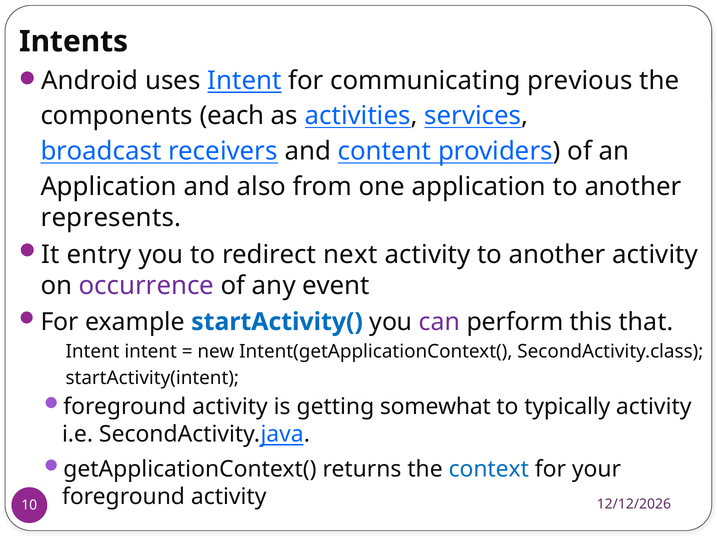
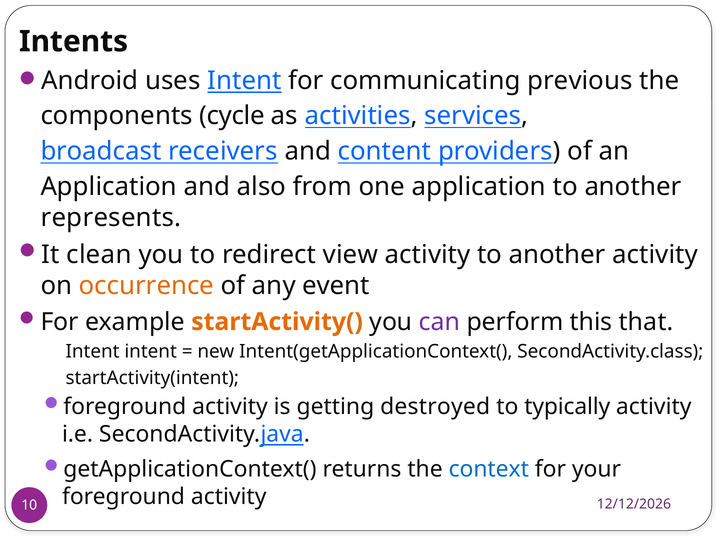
each: each -> cycle (232, 116)
entry: entry -> clean (99, 254)
next: next -> view (350, 254)
occurrence colour: purple -> orange (146, 285)
startActivity( colour: blue -> orange (277, 322)
somewhat: somewhat -> destroyed (435, 407)
